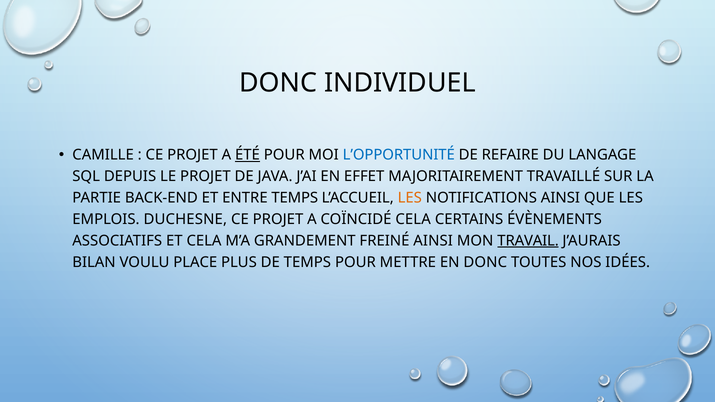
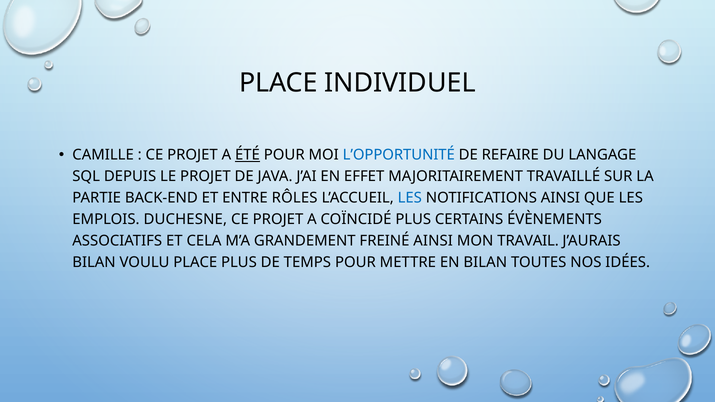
DONC: DONC -> PLACE (278, 83)
ENTRE TEMPS: TEMPS -> RÔLES (295, 198)
LES colour: orange -> blue (410, 198)
COÏNCIDÉ CELA: CELA -> PLUS (413, 219)
TRAVAIL underline: present -> none (528, 241)
EN DONC: DONC -> BILAN (485, 262)
